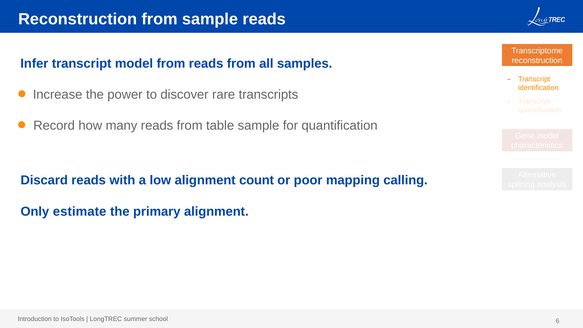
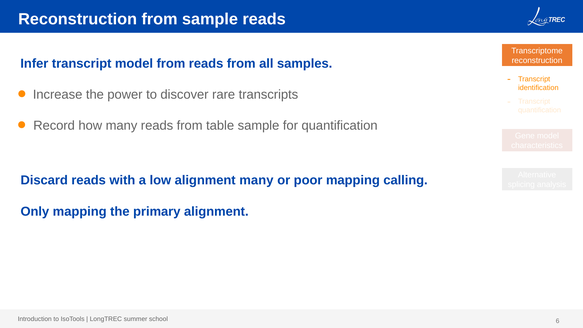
alignment count: count -> many (256, 180)
Only estimate: estimate -> mapping (80, 211)
